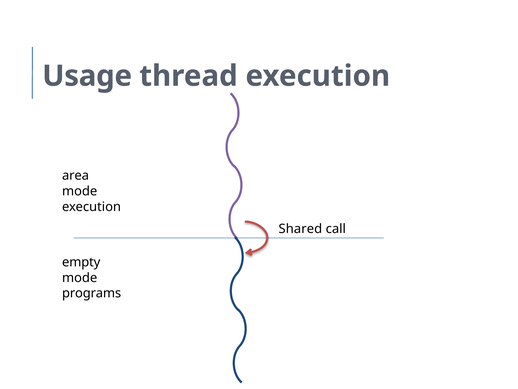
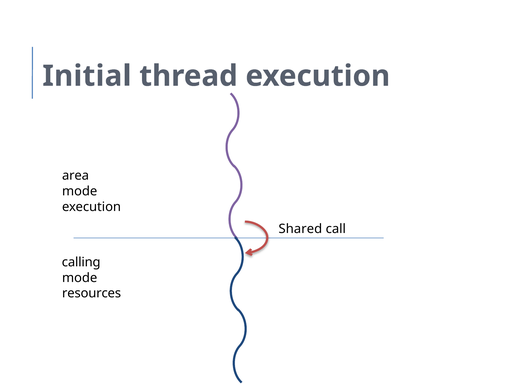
Usage: Usage -> Initial (87, 76)
empty: empty -> calling (81, 262)
programs: programs -> resources (92, 293)
